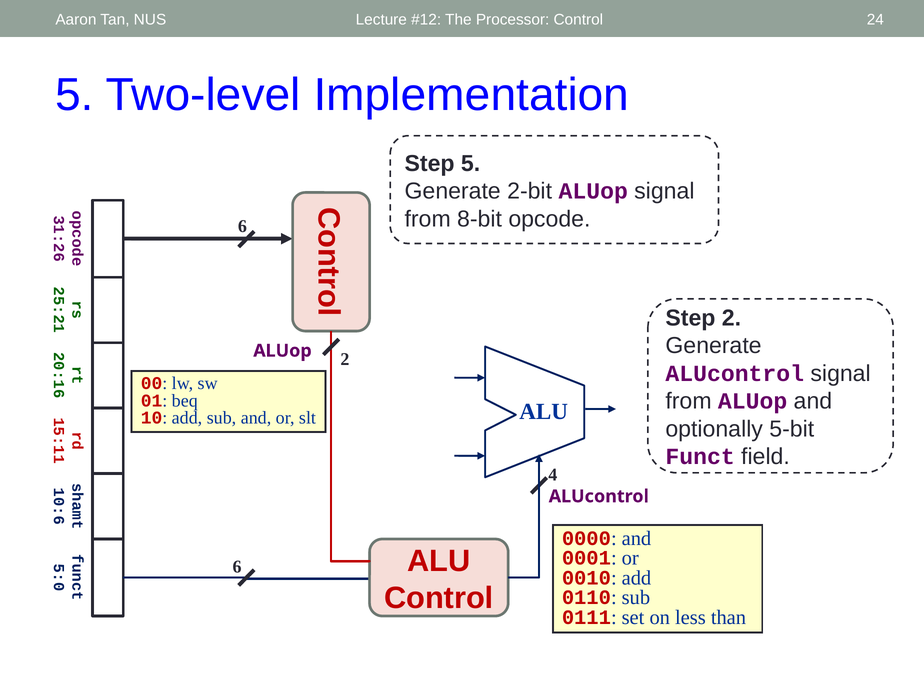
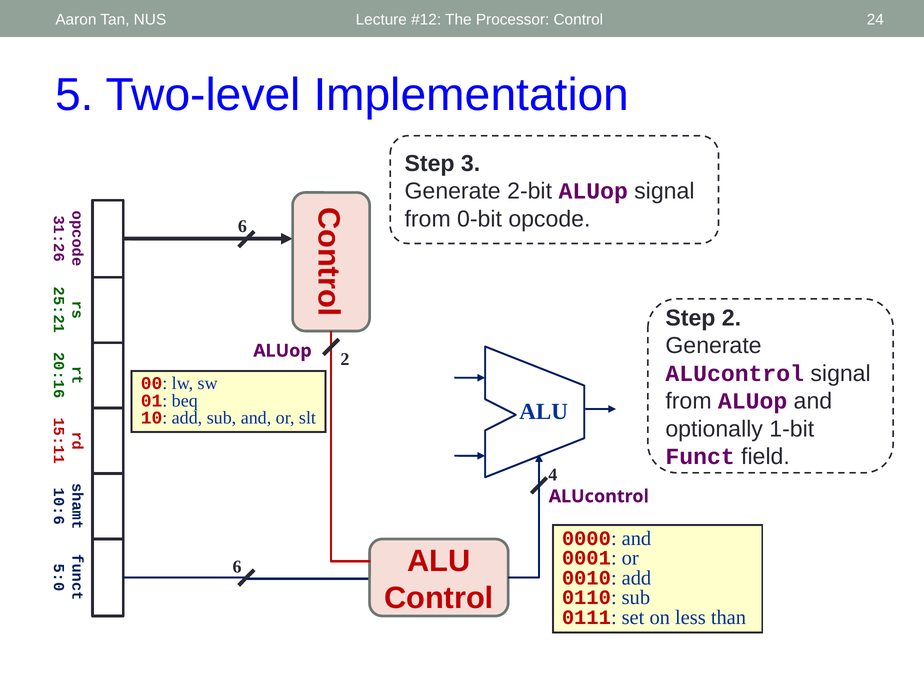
Step 5: 5 -> 3 (471, 163)
8-bit: 8-bit -> 0-bit (480, 219)
5-bit: 5-bit -> 1-bit (792, 429)
